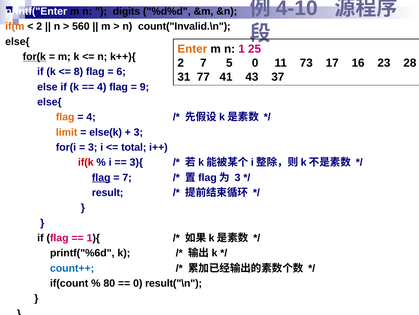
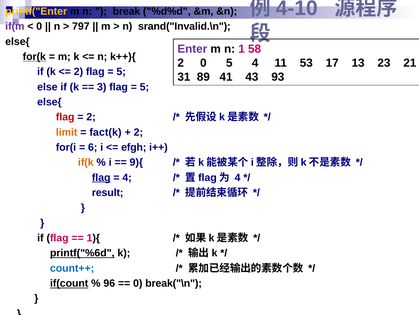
printf("Enter colour: white -> yellow (36, 11)
digits: digits -> break (126, 11)
if(m colour: orange -> purple (15, 26)
2: 2 -> 0 (39, 26)
560: 560 -> 797 (81, 26)
count("Invalid.\n: count("Invalid.\n -> srand("Invalid.\n (184, 26)
Enter colour: orange -> purple (192, 49)
25: 25 -> 58 (255, 49)
2 7: 7 -> 0 (203, 63)
5 0: 0 -> 4 (255, 63)
73: 73 -> 53 (306, 63)
16: 16 -> 13 (358, 63)
28: 28 -> 21 (410, 63)
8: 8 -> 2 (78, 72)
6: 6 -> 5 (121, 72)
77: 77 -> 89 (203, 77)
37: 37 -> 93 (278, 77)
4: 4 -> 3 (102, 87)
9: 9 -> 5 (144, 87)
flag colour: orange -> red (65, 117)
4: 4 -> 2 (91, 117)
else(k: else(k -> fact(k (106, 132)
3: 3 -> 2 (138, 132)
3: 3 -> 6 (93, 147)
total: total -> efgh (134, 147)
if(k colour: red -> orange (86, 162)
3){: 3){ -> 9){ (136, 162)
7: 7 -> 4 (127, 177)
3: 3 -> 4 (238, 177)
printf("%6d underline: none -> present (82, 253)
if(count underline: none -> present (69, 283)
80: 80 -> 96 (109, 283)
result("\n: result("\n -> break("\n (174, 283)
